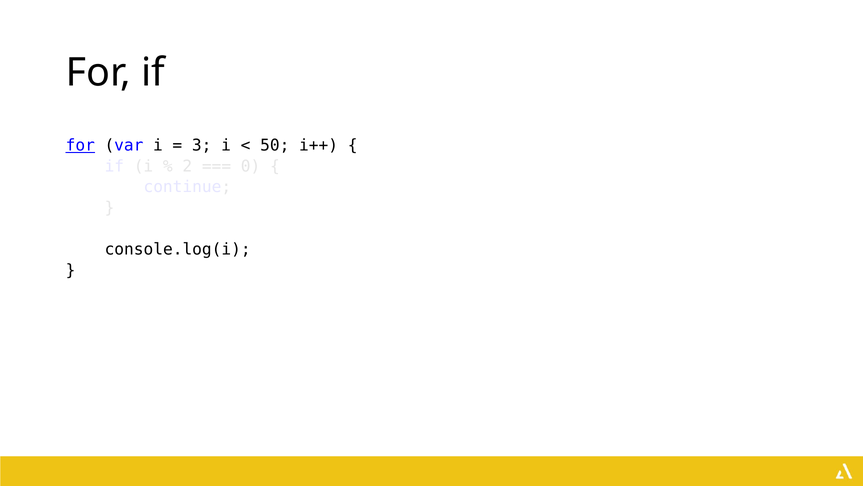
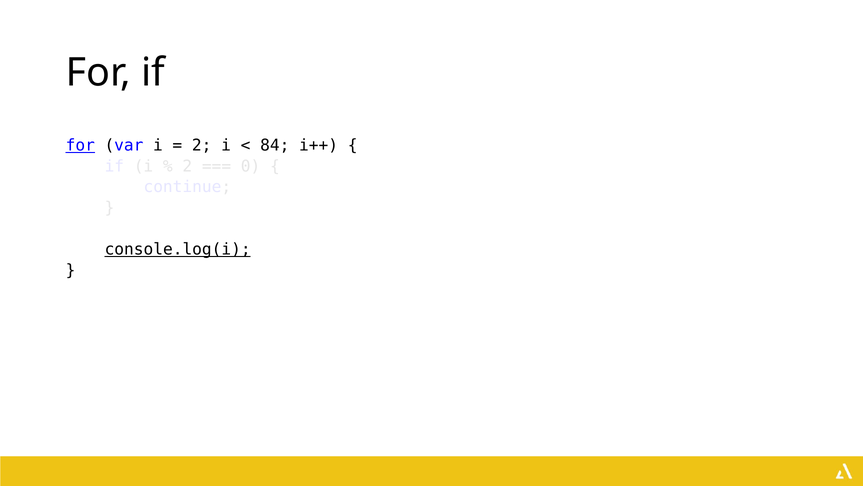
3: 3 -> 2 (202, 145)
50: 50 -> 84 (275, 145)
console.log(i underline: none -> present (178, 249)
